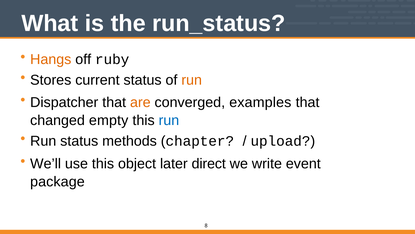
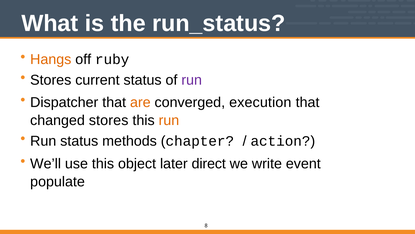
run colour: orange -> purple (192, 80)
examples: examples -> execution (260, 102)
changed empty: empty -> stores (109, 120)
run colour: blue -> orange (169, 120)
upload: upload -> action (280, 141)
package: package -> populate (58, 181)
